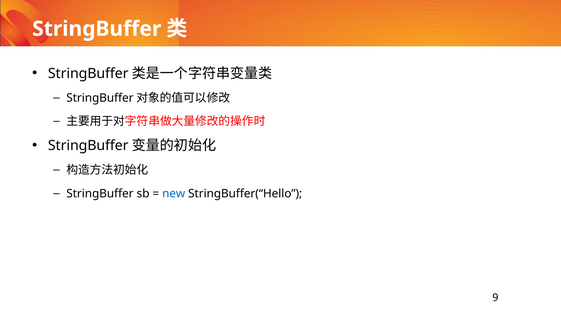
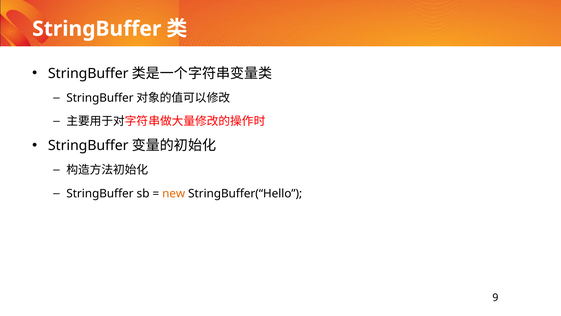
new colour: blue -> orange (174, 193)
